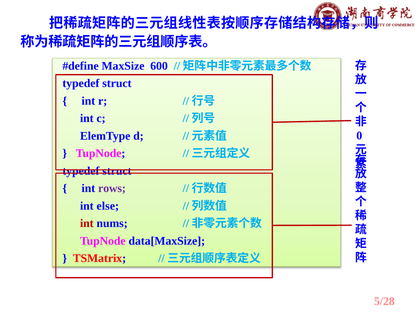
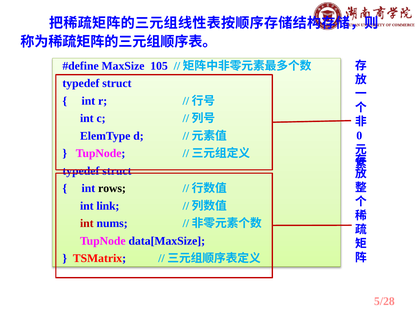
600: 600 -> 105 (159, 66)
rows colour: purple -> black (112, 188)
else: else -> link (108, 206)
